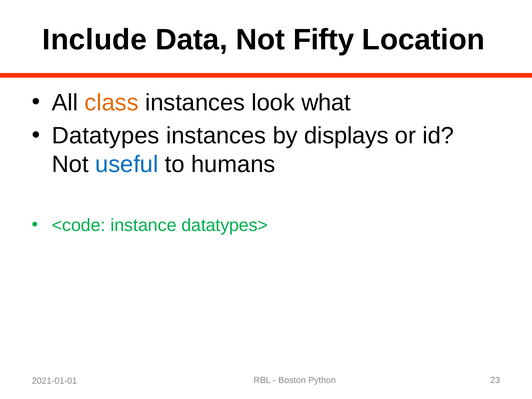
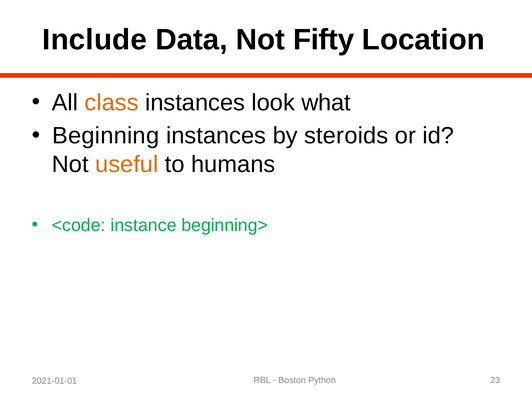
Datatypes: Datatypes -> Beginning (106, 136)
displays: displays -> steroids (346, 136)
useful colour: blue -> orange (127, 164)
datatypes>: datatypes> -> beginning> (225, 225)
